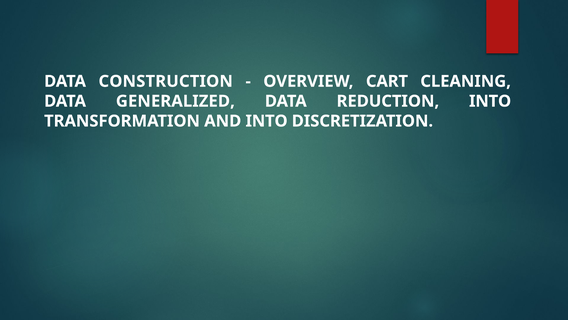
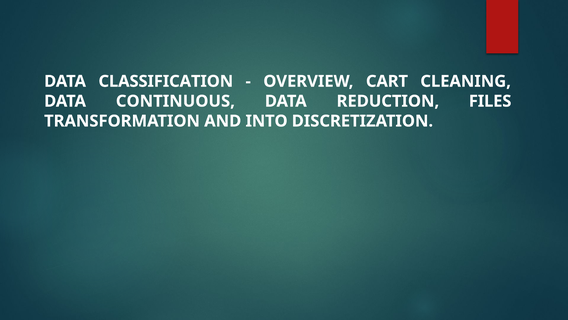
CONSTRUCTION: CONSTRUCTION -> CLASSIFICATION (166, 81)
GENERALIZED: GENERALIZED -> CONTINUOUS (175, 101)
REDUCTION INTO: INTO -> FILES (490, 101)
